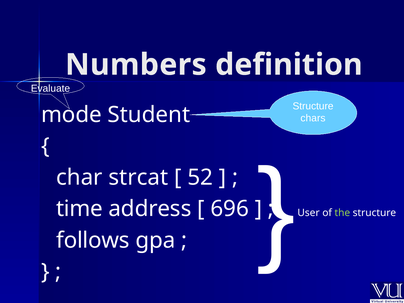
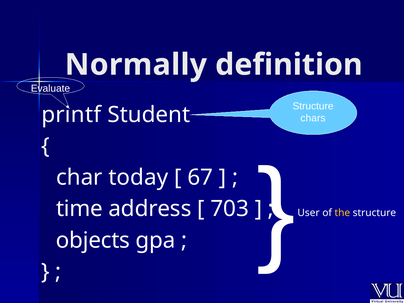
Numbers: Numbers -> Normally (136, 65)
mode: mode -> printf (71, 115)
strcat: strcat -> today (138, 177)
52: 52 -> 67 (200, 177)
696: 696 -> 703 (230, 209)
the colour: light green -> yellow (342, 213)
follows: follows -> objects (93, 240)
